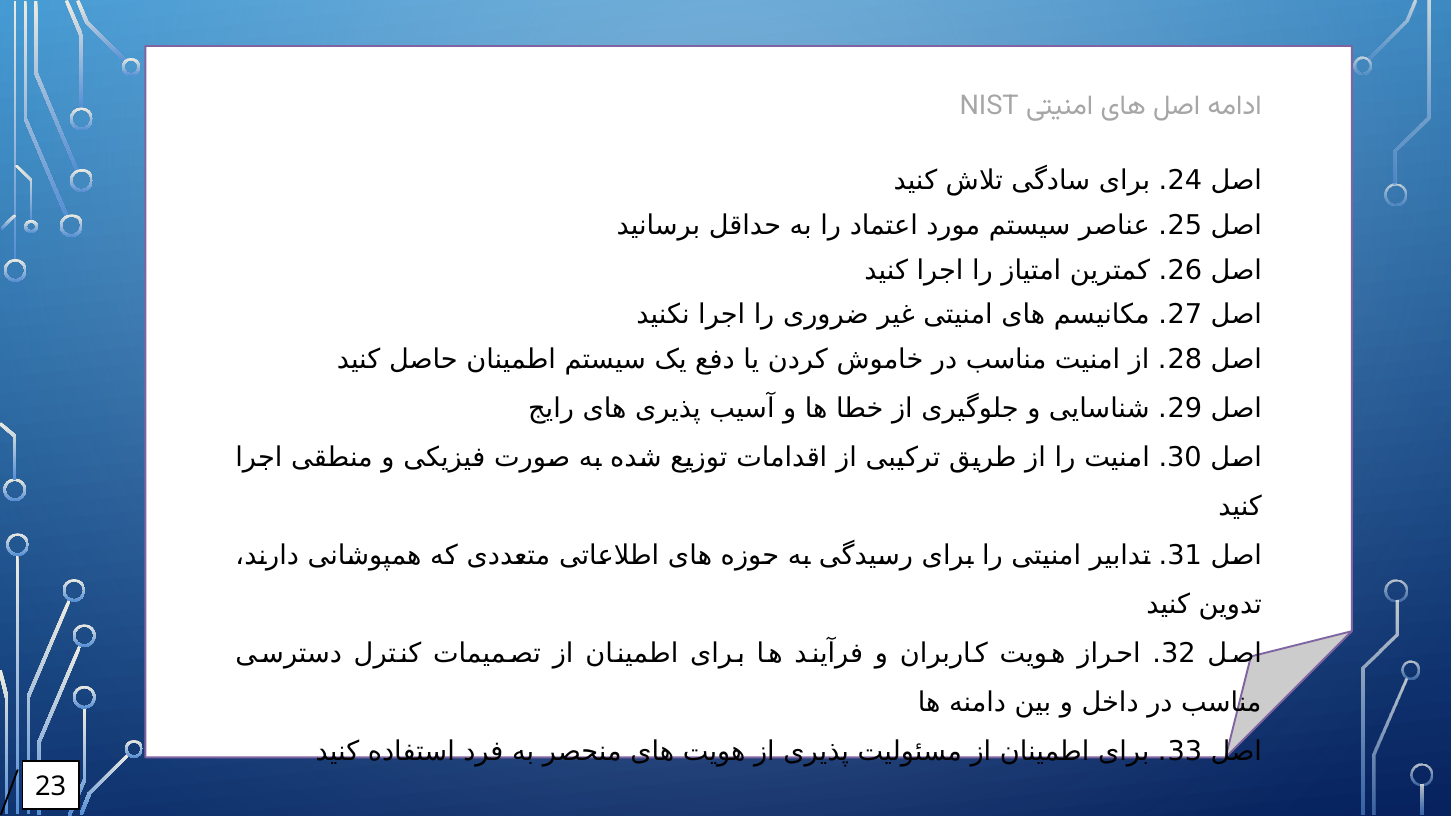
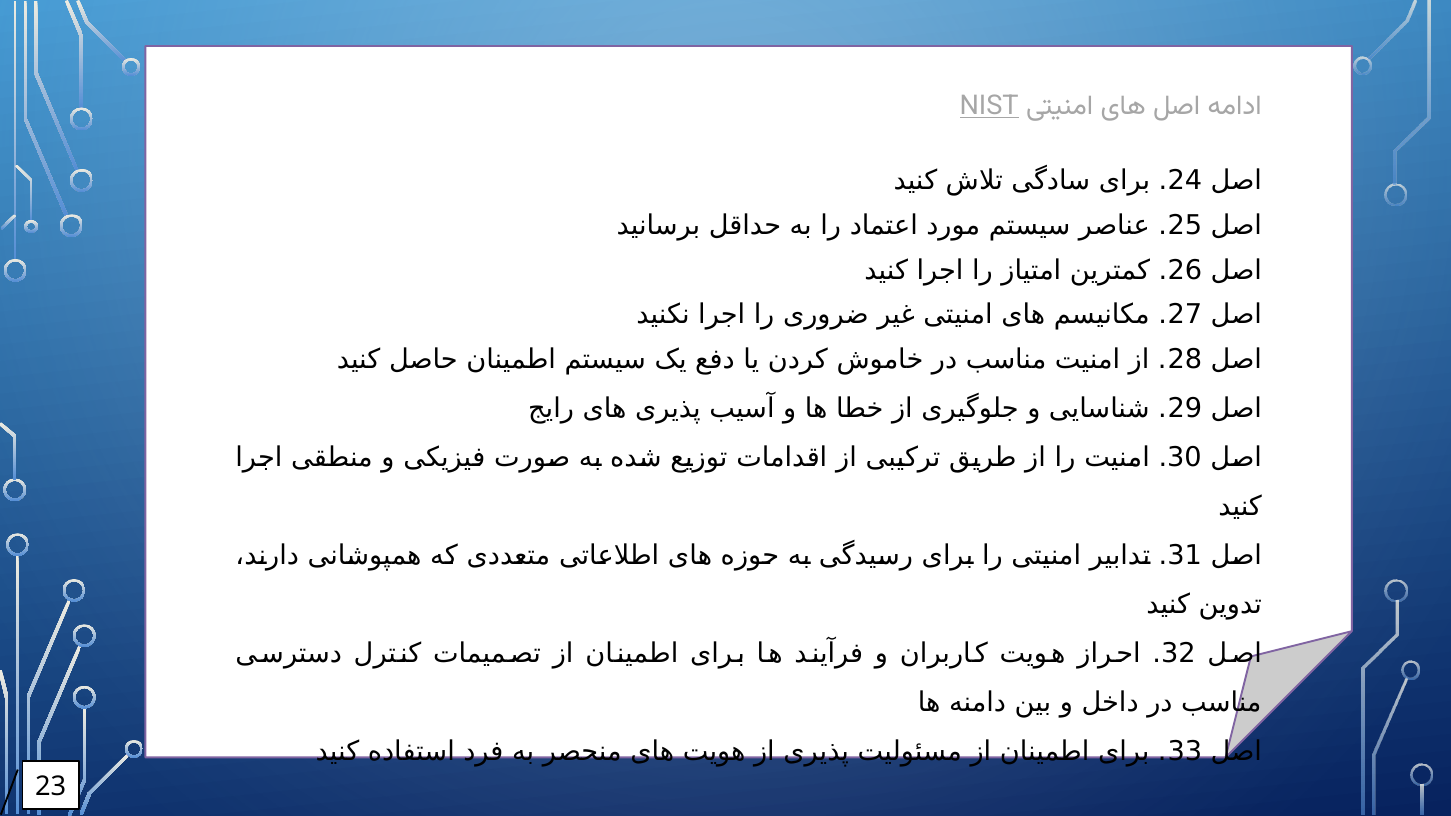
NIST underline: none -> present (989, 106)
